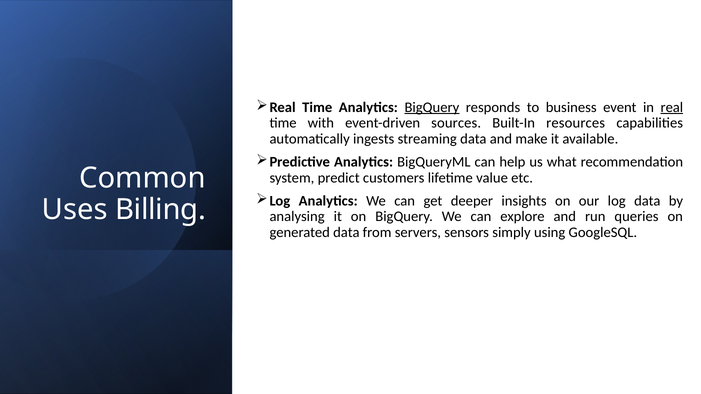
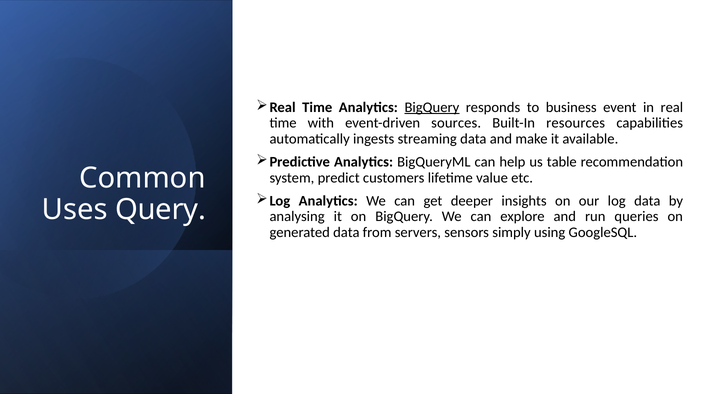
real underline: present -> none (672, 107)
what: what -> table (562, 162)
Billing: Billing -> Query (161, 210)
